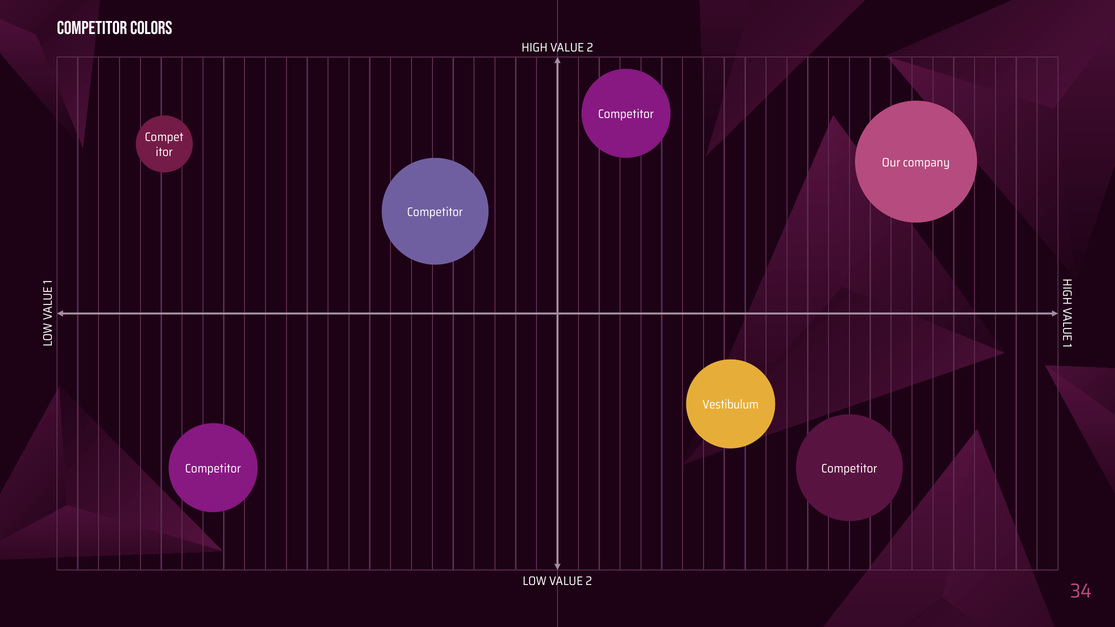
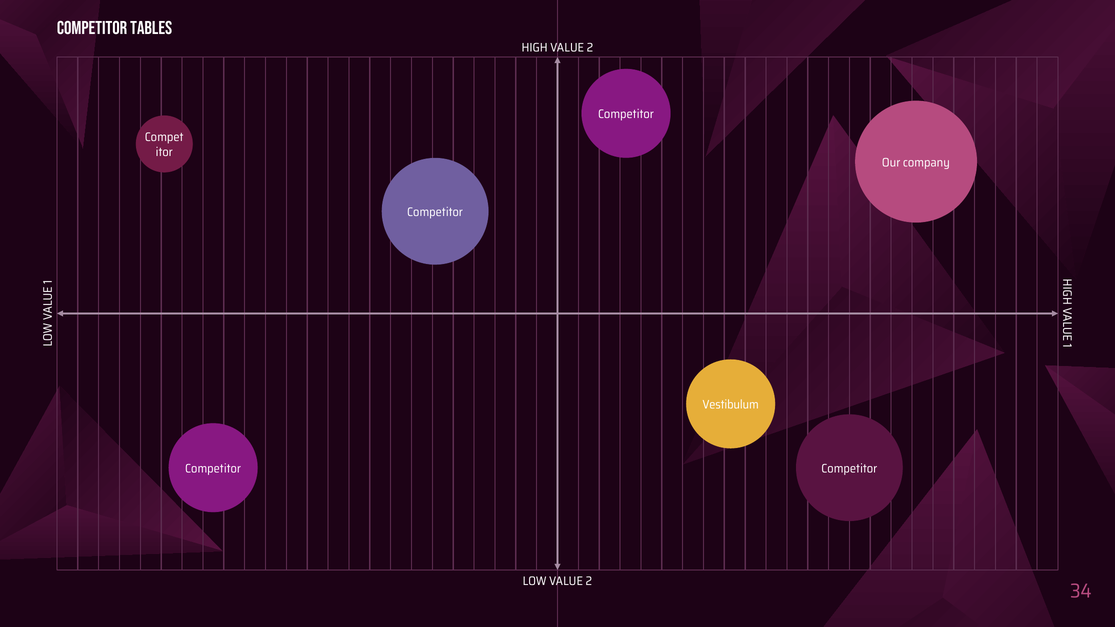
Colors: Colors -> Tables (151, 28)
